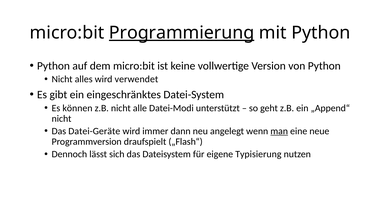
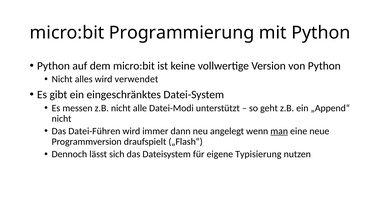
Programmierung underline: present -> none (182, 33)
können: können -> messen (77, 108)
Datei-Geräte: Datei-Geräte -> Datei-Führen (94, 131)
